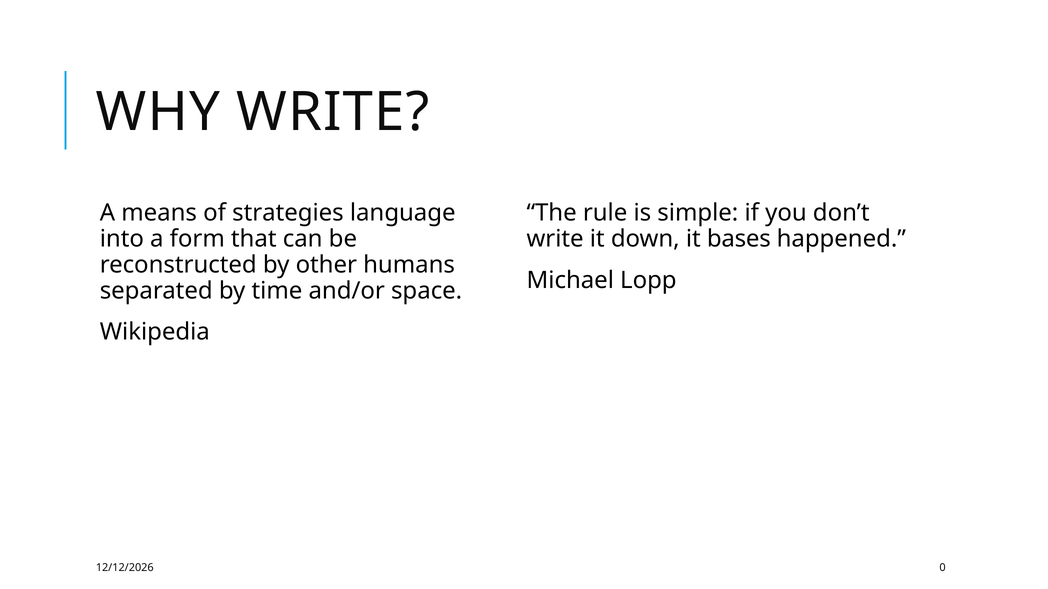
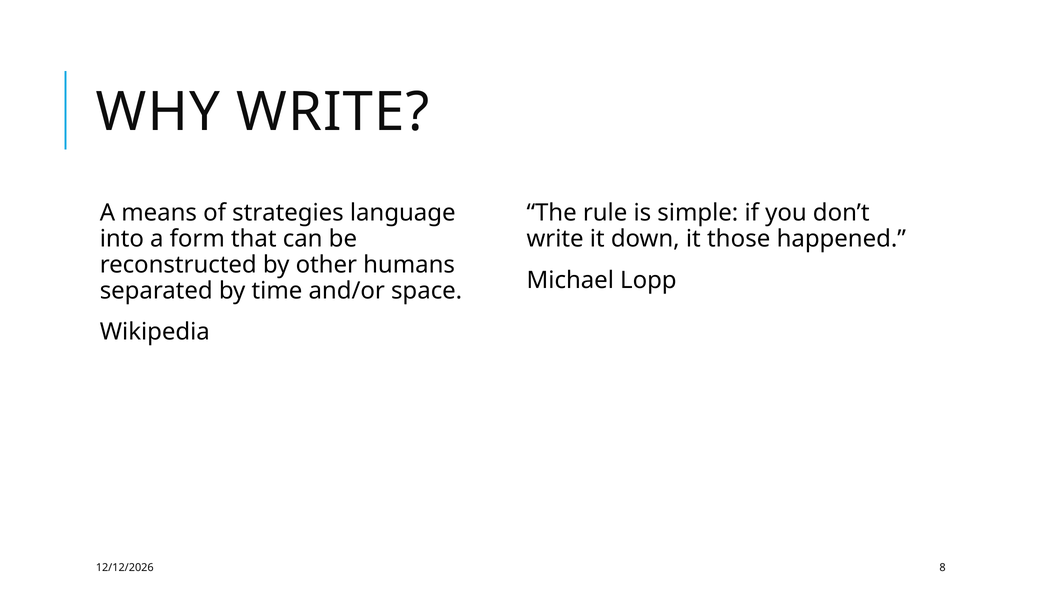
bases: bases -> those (739, 239)
0: 0 -> 8 (943, 568)
